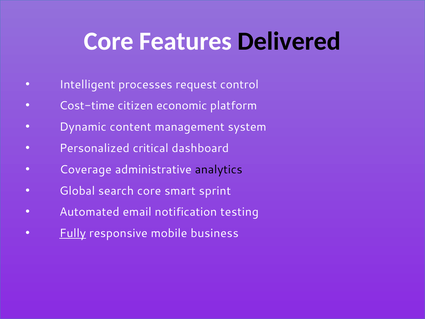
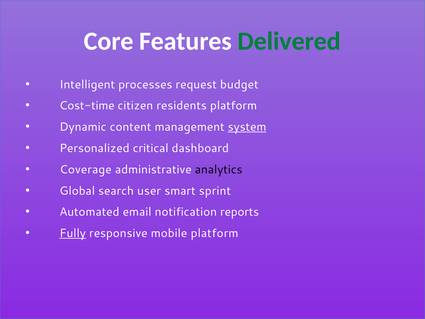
Delivered colour: black -> green (289, 41)
control: control -> budget (239, 84)
economic: economic -> residents (182, 106)
system underline: none -> present (247, 127)
search core: core -> user (149, 191)
testing: testing -> reports (240, 212)
mobile business: business -> platform (215, 233)
